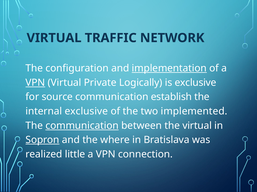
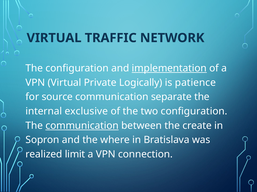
VPN underline: present -> none (35, 83)
is exclusive: exclusive -> patience (195, 83)
establish: establish -> separate (171, 97)
two implemented: implemented -> configuration (194, 112)
the virtual: virtual -> create (197, 126)
Sopron underline: present -> none (42, 140)
little: little -> limit (75, 155)
